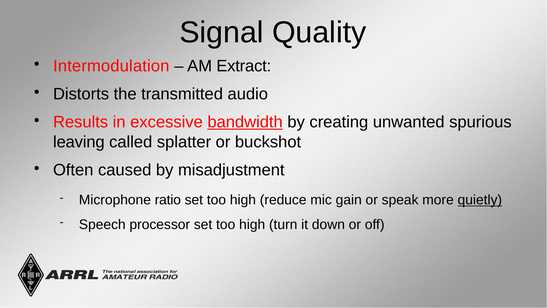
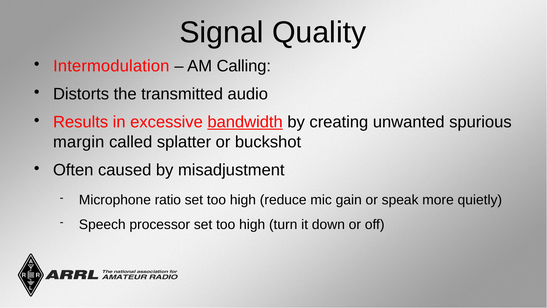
Extract: Extract -> Calling (244, 66)
leaving: leaving -> margin (79, 142)
quietly underline: present -> none (480, 200)
